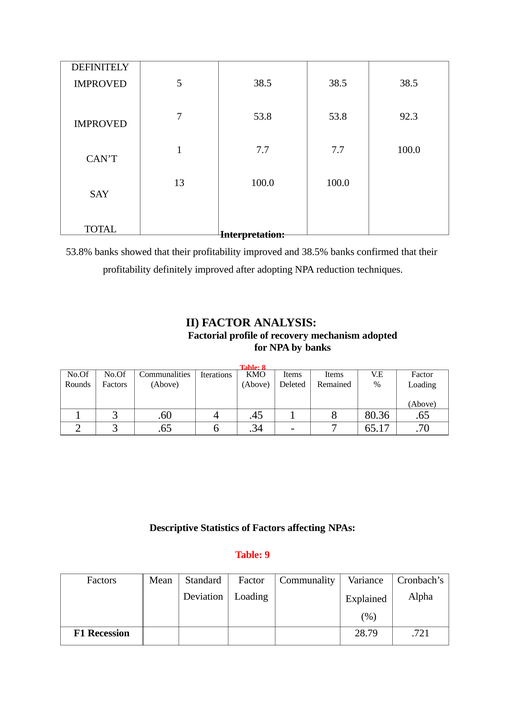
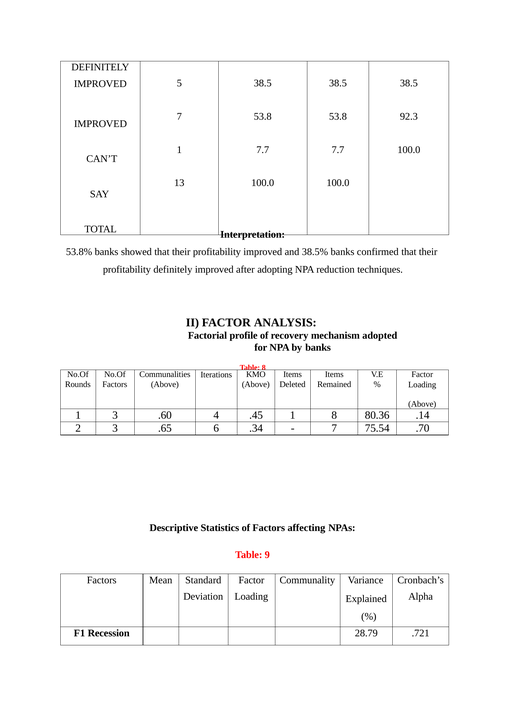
80.36 .65: .65 -> .14 (423, 415)
65.17: 65.17 -> 75.54 (377, 429)
